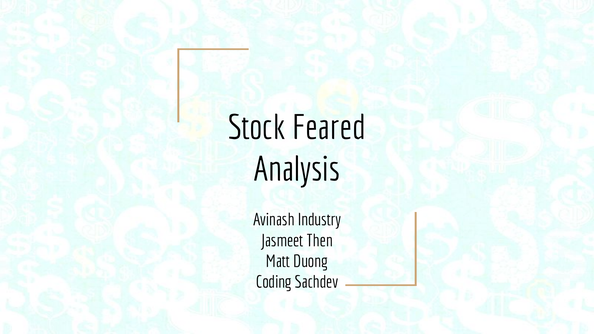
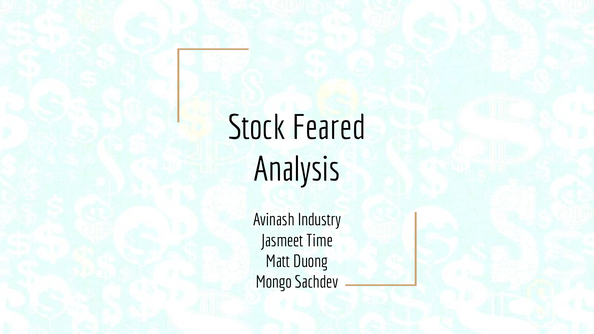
Then: Then -> Time (320, 241)
Coding: Coding -> Mongo (274, 282)
